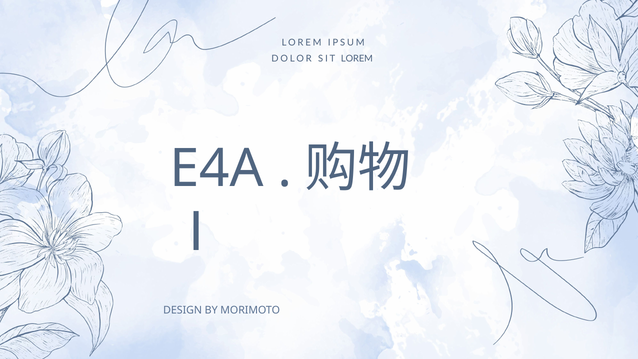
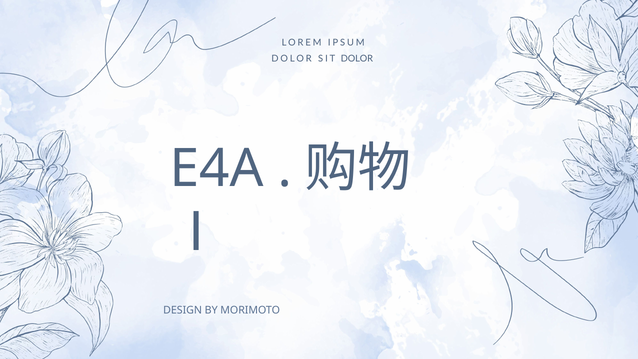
SIT LOREM: LOREM -> DOLOR (357, 59)
